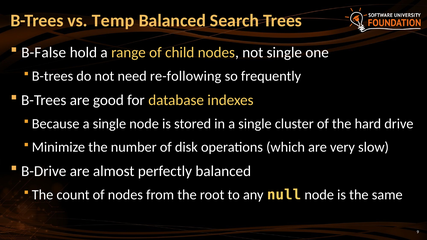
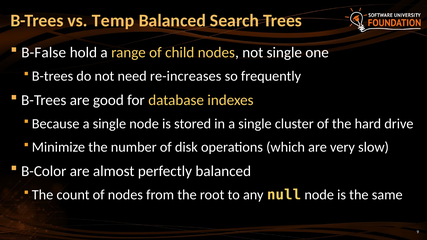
re-following: re-following -> re-increases (186, 76)
B-Drive: B-Drive -> B-Color (44, 171)
